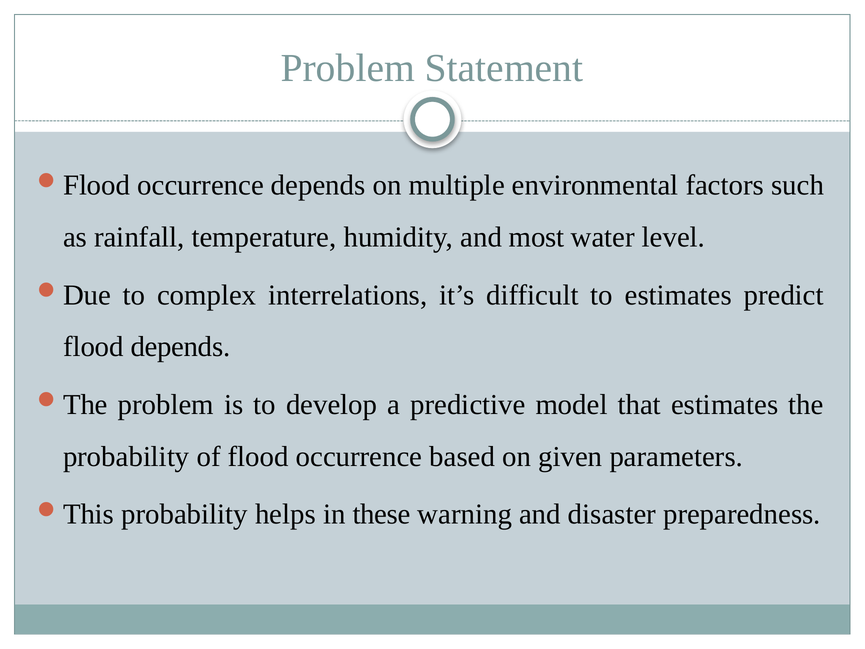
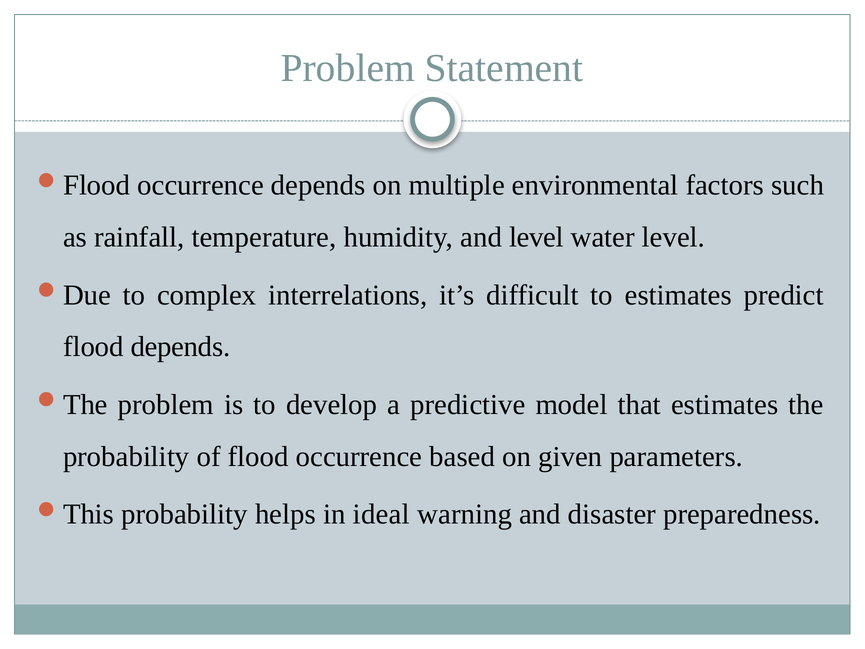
and most: most -> level (536, 237)
these: these -> ideal (381, 514)
